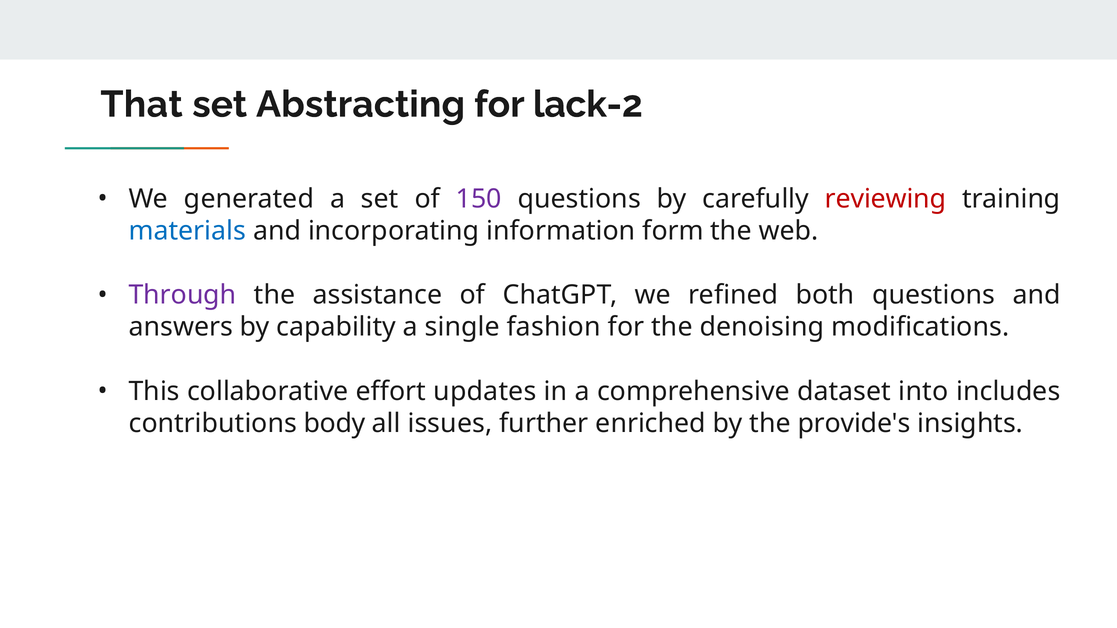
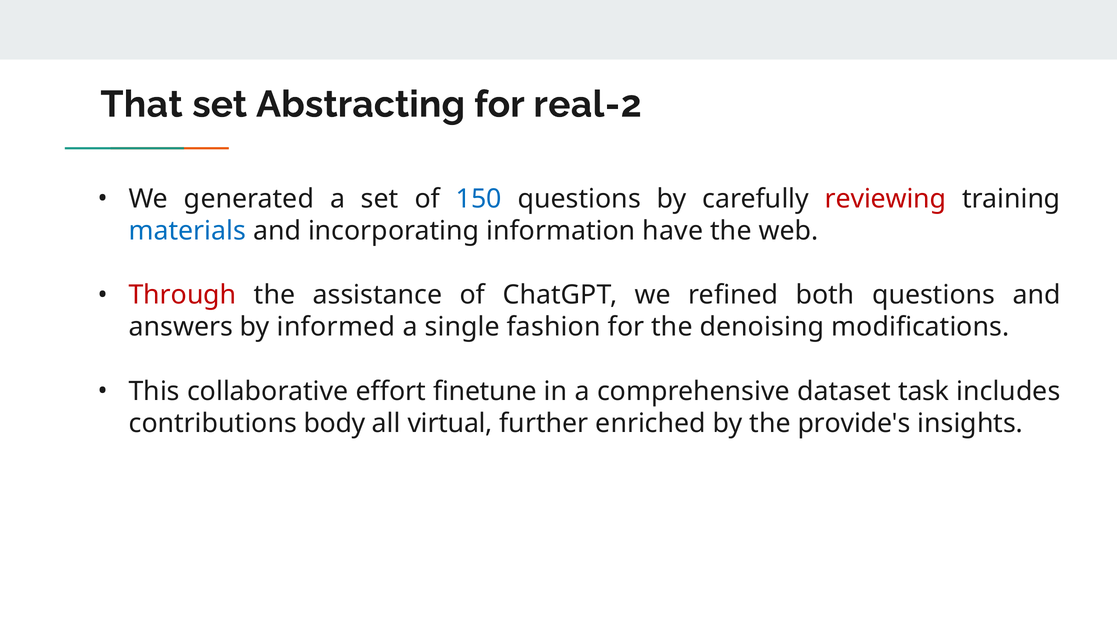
lack-2: lack-2 -> real-2 (588, 105)
150 colour: purple -> blue (479, 199)
form: form -> have (673, 231)
Through colour: purple -> red (183, 295)
capability: capability -> informed (336, 327)
updates: updates -> finetune (485, 391)
into: into -> task (924, 391)
issues: issues -> virtual (450, 424)
